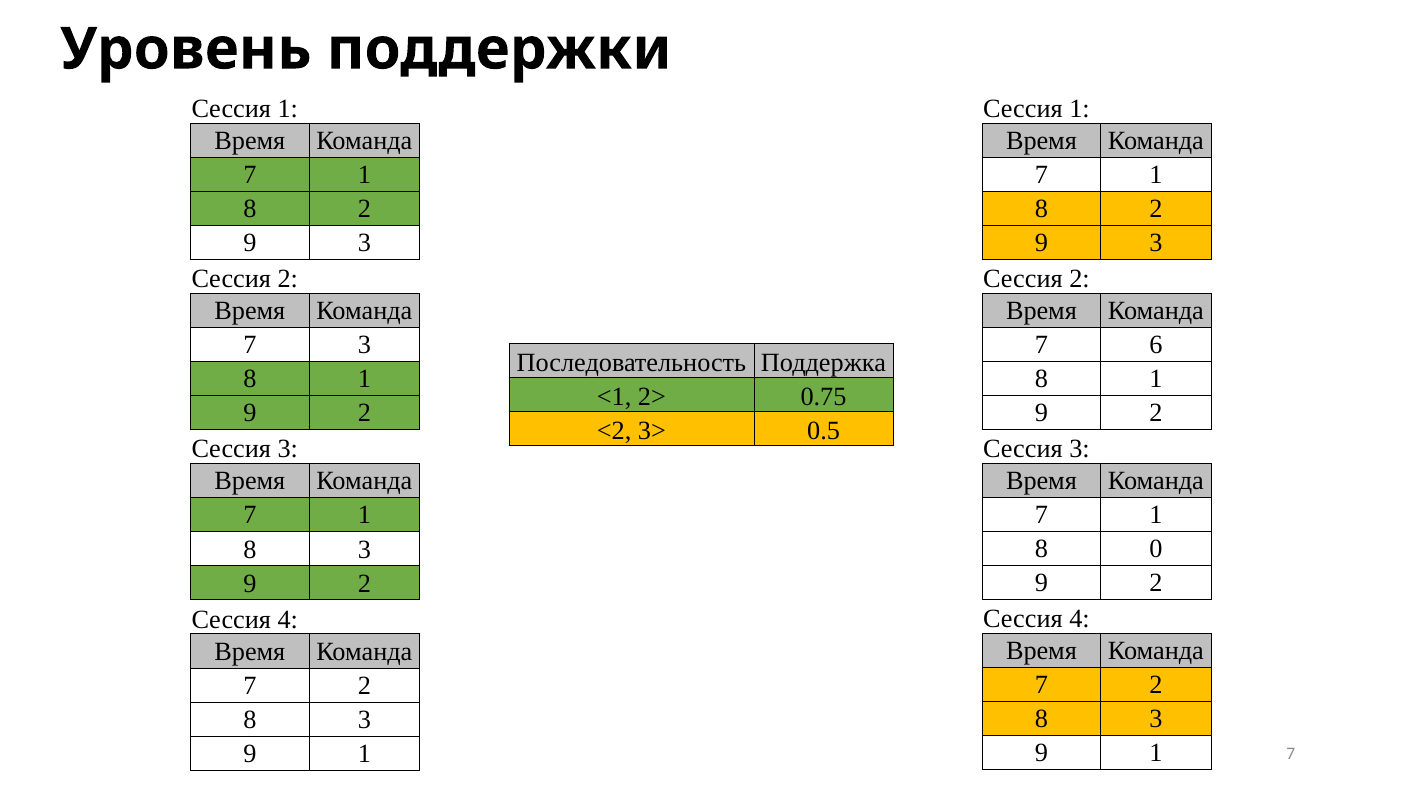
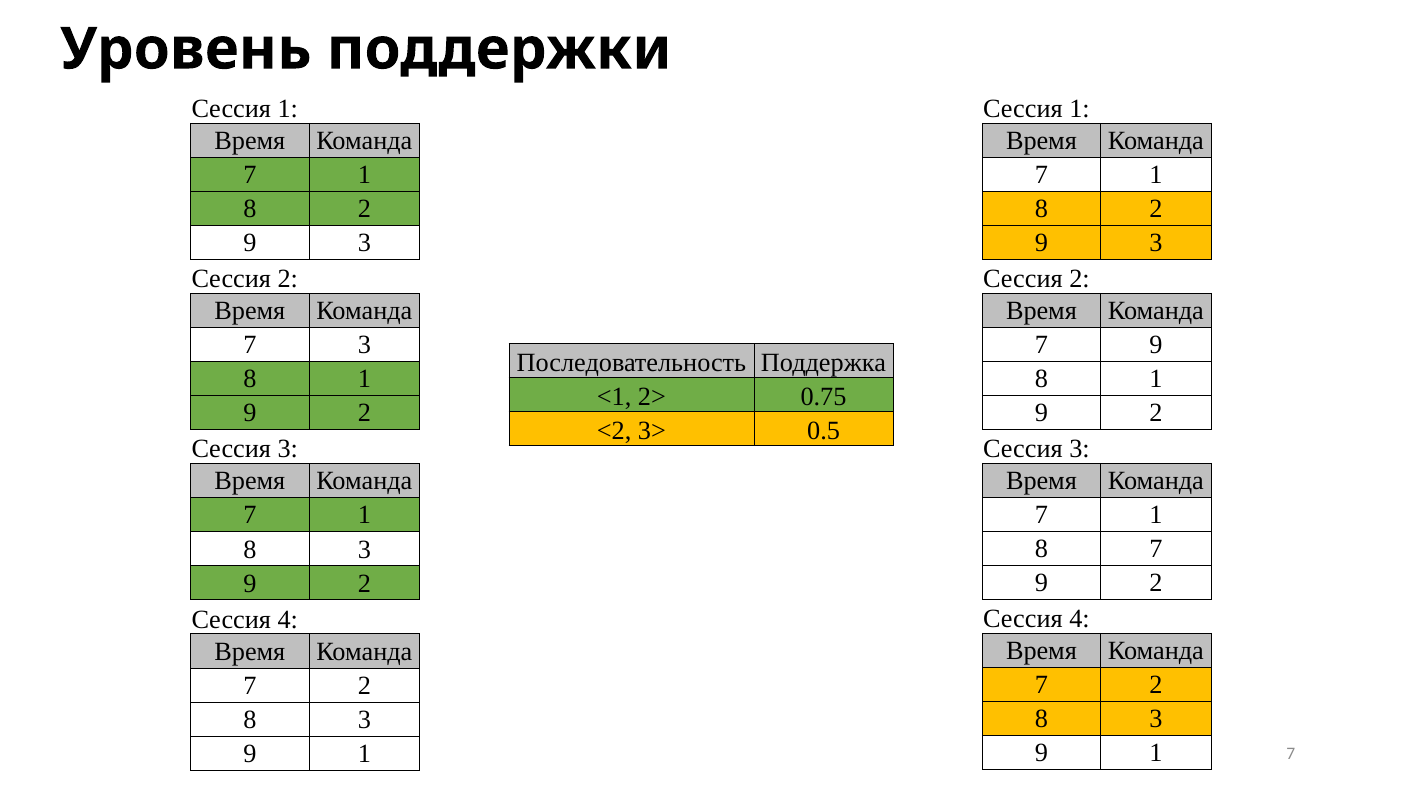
6: 6 -> 9 (1156, 345)
8 0: 0 -> 7 (1156, 548)
